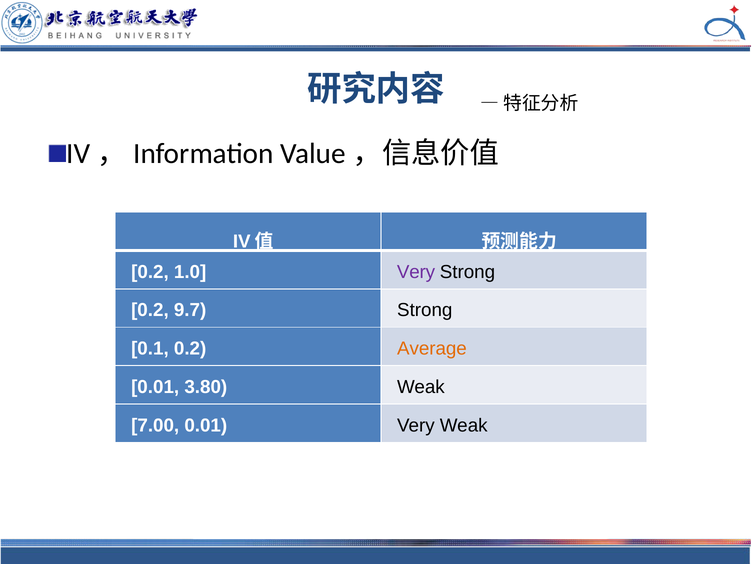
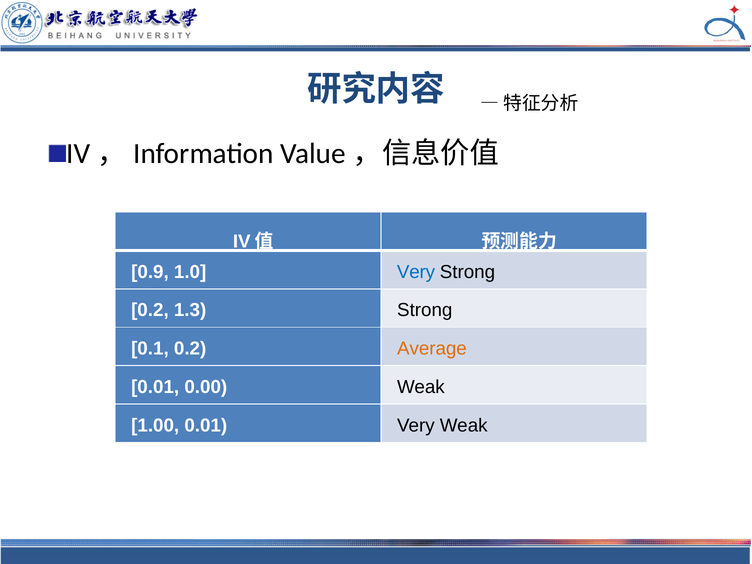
0.2: 0.2 -> 0.9 (150, 272)
Very colour: purple -> blue (416, 272)
9.7: 9.7 -> 1.3 (190, 310)
3.80: 3.80 -> 0.00 (206, 387)
7.00: 7.00 -> 1.00 (155, 425)
